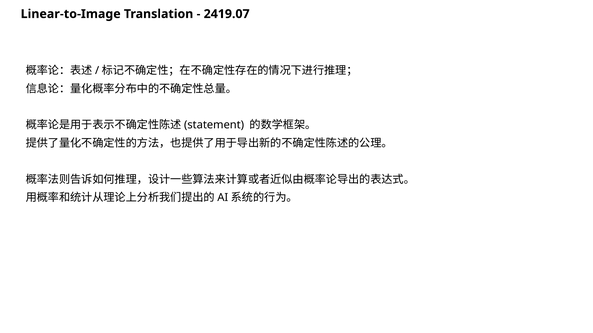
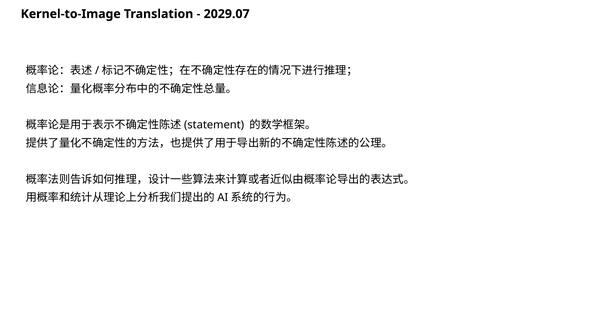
Linear-to-Image: Linear-to-Image -> Kernel-to-Image (71, 14)
2419.07: 2419.07 -> 2029.07 (227, 14)
